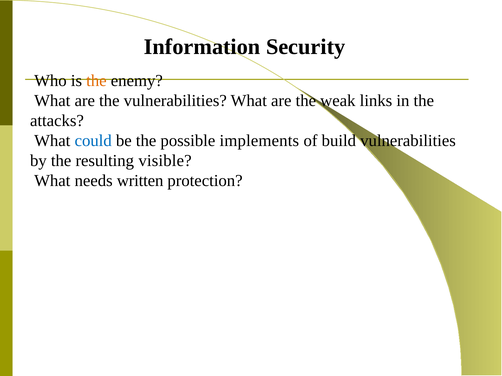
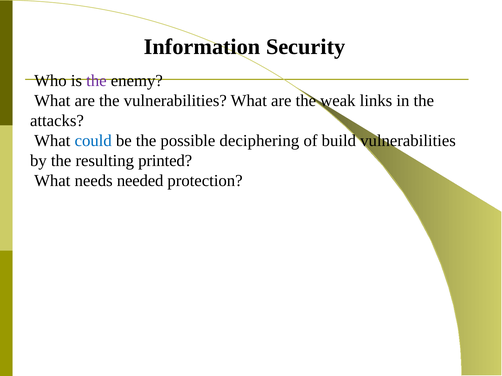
the colour: orange -> purple (96, 81)
implements: implements -> deciphering (259, 141)
visible: visible -> printed (165, 161)
written: written -> needed (140, 181)
